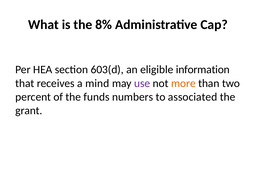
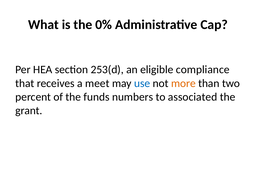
8%: 8% -> 0% (104, 25)
603(d: 603(d -> 253(d (107, 70)
information: information -> compliance (203, 70)
mind: mind -> meet (97, 83)
use colour: purple -> blue (142, 83)
